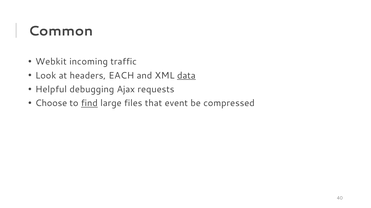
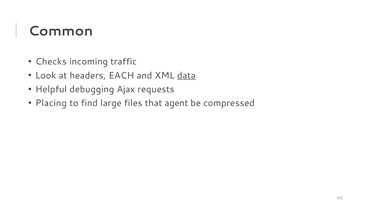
Webkit: Webkit -> Checks (51, 62)
Choose: Choose -> Placing (51, 104)
find underline: present -> none (89, 104)
event: event -> agent (176, 104)
